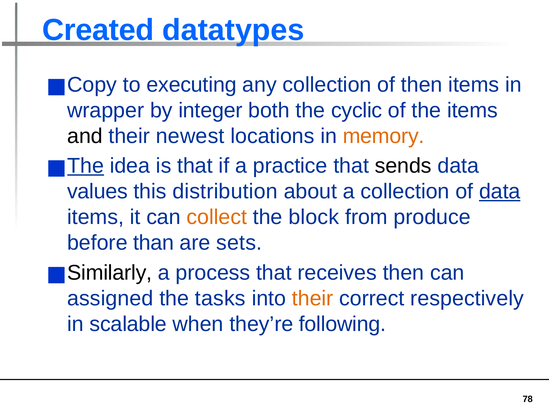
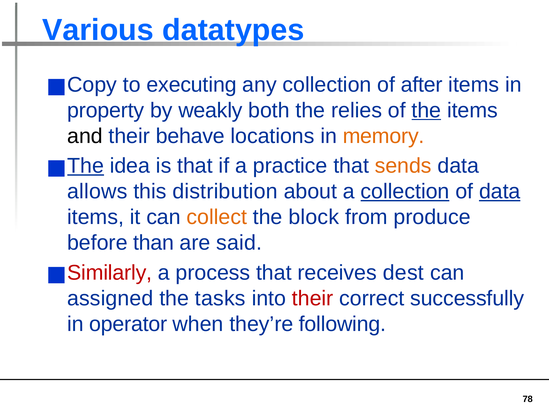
Created: Created -> Various (98, 30)
of then: then -> after (422, 85)
wrapper: wrapper -> property (106, 110)
integer: integer -> weakly (210, 110)
cyclic: cyclic -> relies (357, 110)
the underline: none -> present (426, 110)
newest: newest -> behave (190, 136)
sends colour: black -> orange (403, 166)
values: values -> allows (97, 191)
collection underline: none -> present (405, 191)
sets: sets -> said (239, 243)
Similarly colour: black -> red (110, 273)
receives then: then -> dest (403, 273)
their colour: orange -> red (313, 298)
respectively: respectively -> successfully (467, 298)
scalable: scalable -> operator (128, 324)
